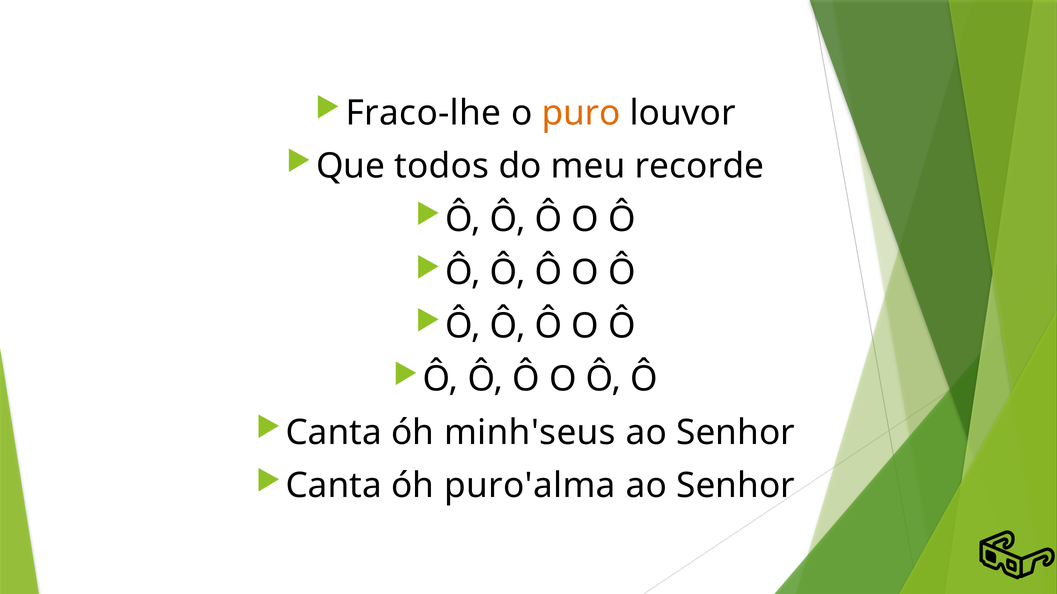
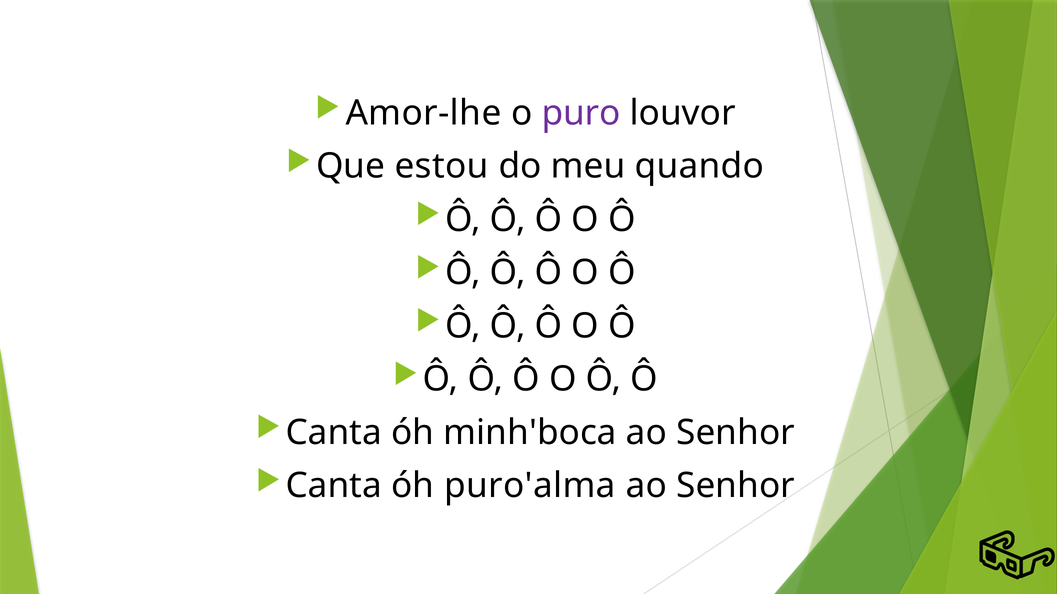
Fraco-lhe: Fraco-lhe -> Amor-lhe (423, 113)
puro colour: orange -> purple (581, 113)
todos: todos -> estou (442, 166)
recorde: recorde -> quando (699, 166)
minh'seus: minh'seus -> minh'boca (530, 433)
